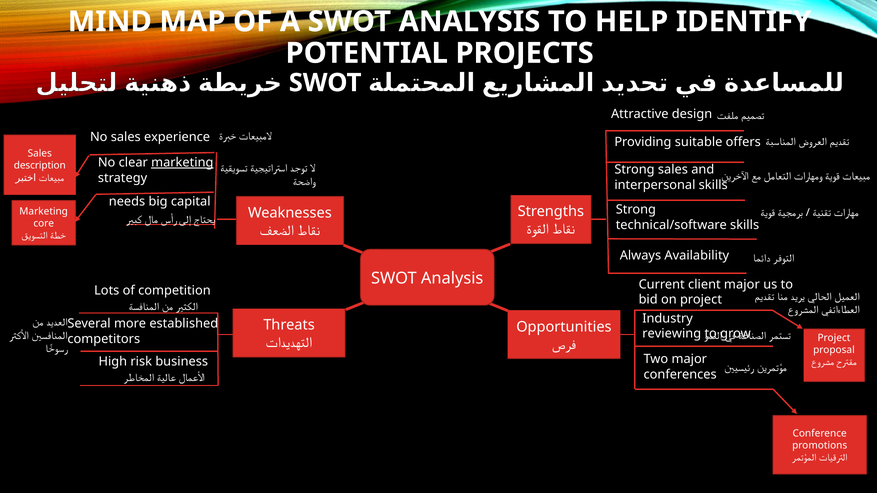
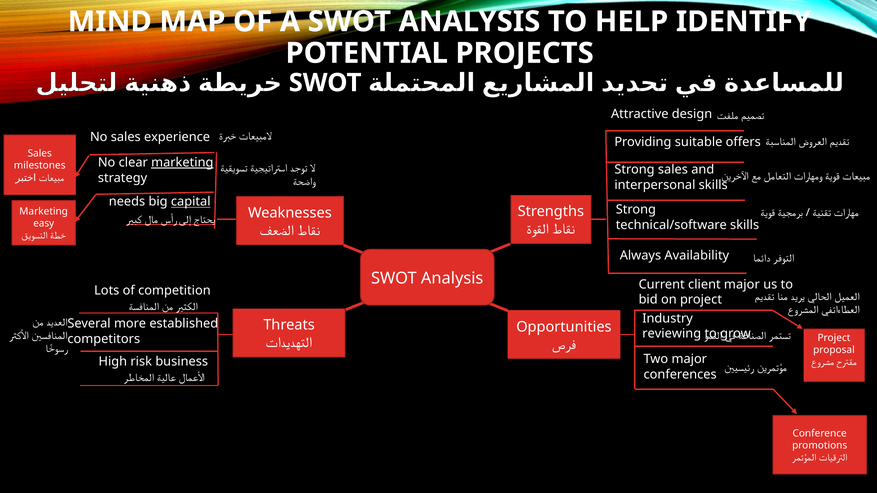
description: description -> milestones (40, 166)
capital underline: none -> present (191, 202)
core: core -> easy (44, 224)
